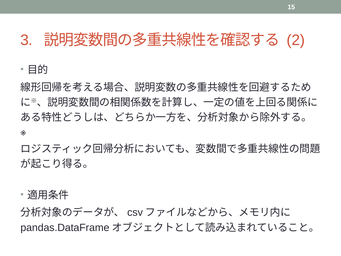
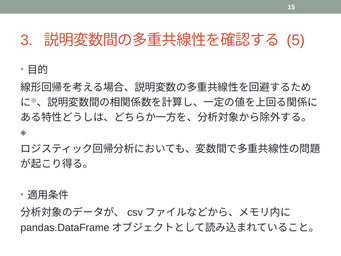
2: 2 -> 5 (296, 40)
